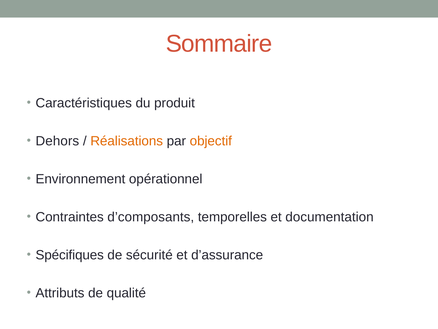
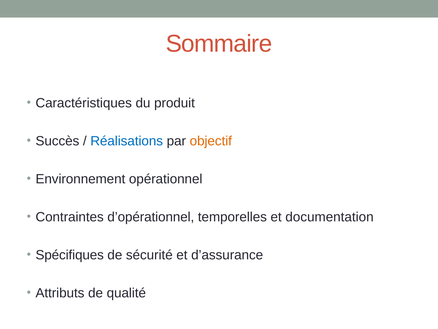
Dehors: Dehors -> Succès (57, 141)
Réalisations colour: orange -> blue (127, 141)
d’composants: d’composants -> d’opérationnel (151, 217)
